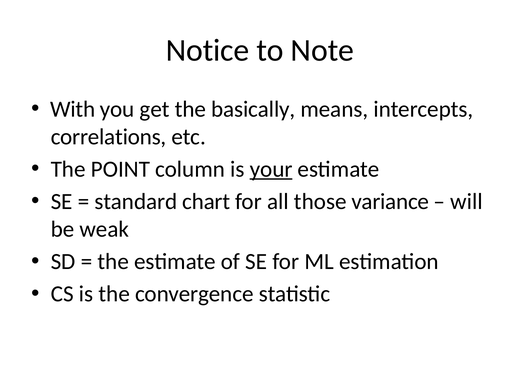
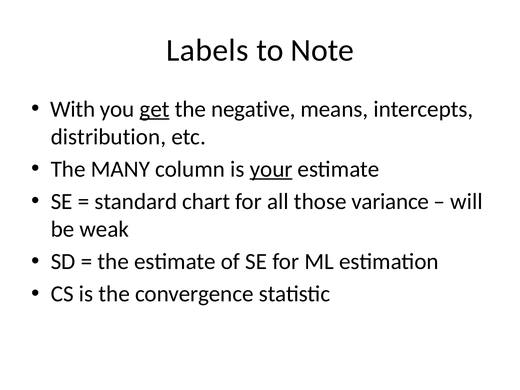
Notice: Notice -> Labels (207, 50)
get underline: none -> present (155, 109)
basically: basically -> negative (253, 109)
correlations: correlations -> distribution (108, 137)
POINT: POINT -> MANY (120, 169)
